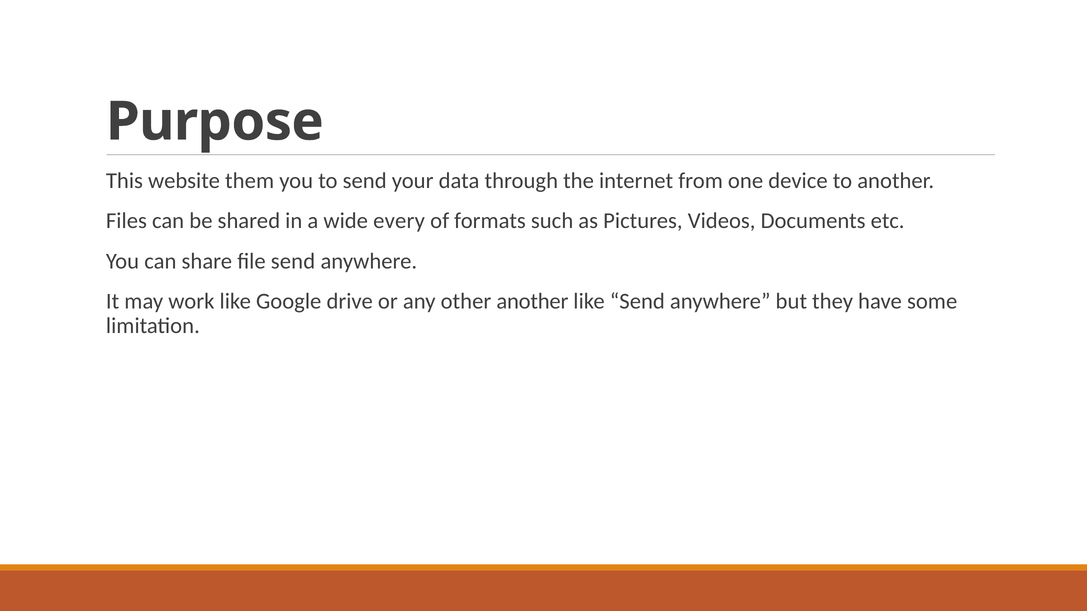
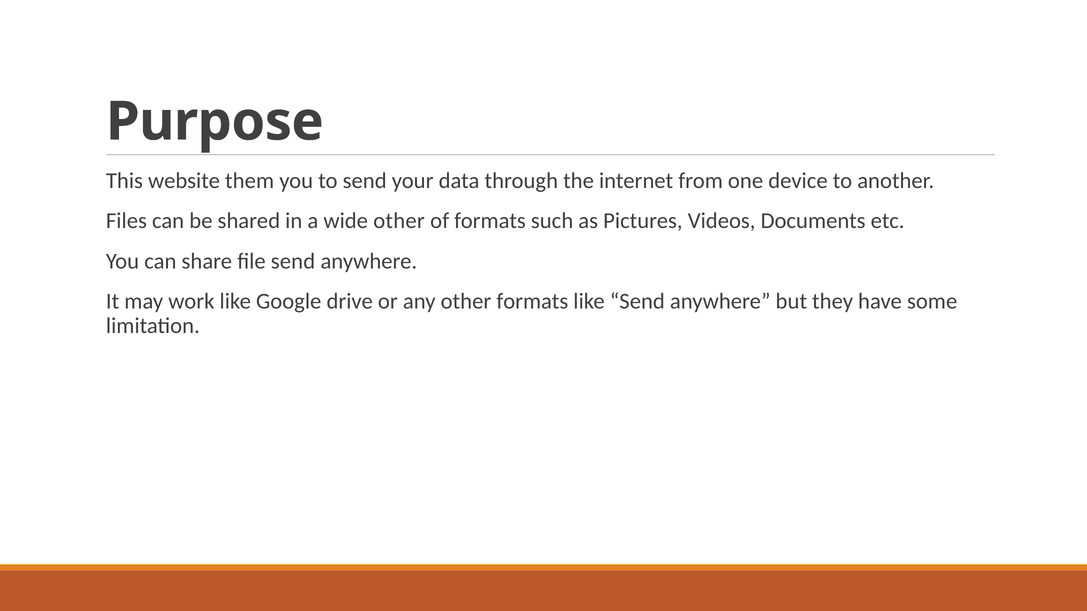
wide every: every -> other (399, 221)
other another: another -> formats (532, 302)
